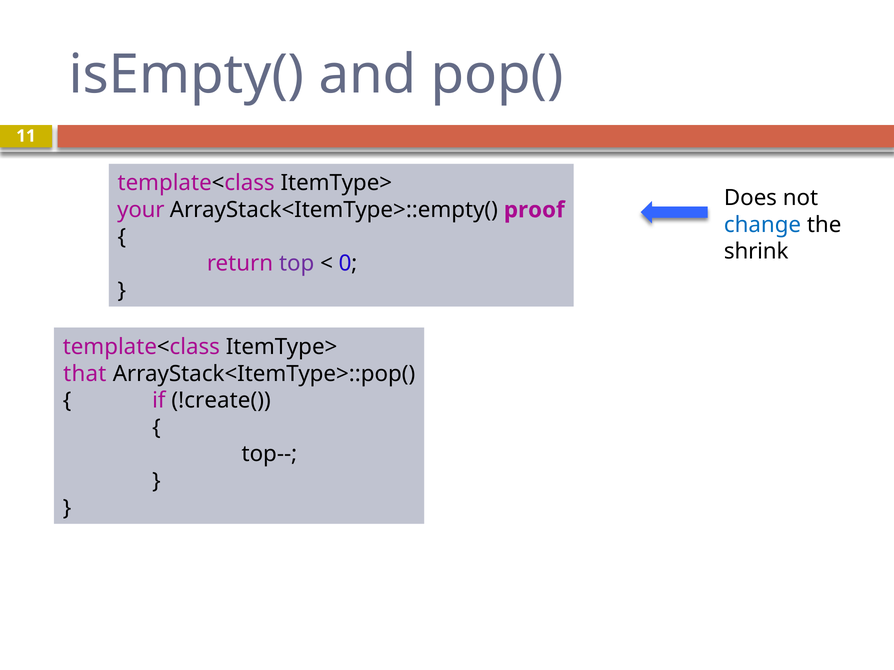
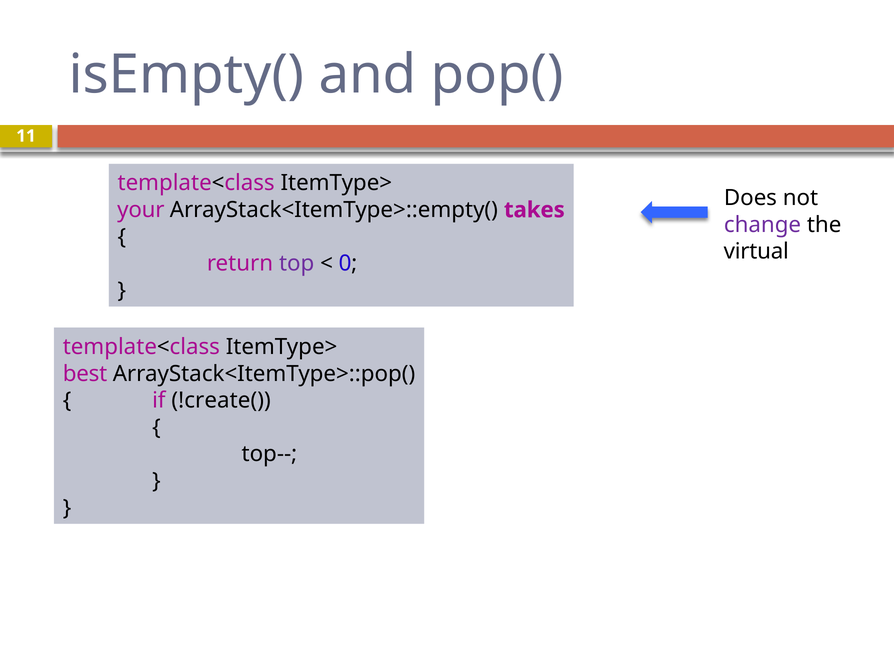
proof: proof -> takes (534, 210)
change colour: blue -> purple (763, 225)
shrink: shrink -> virtual (756, 252)
that: that -> best (85, 374)
